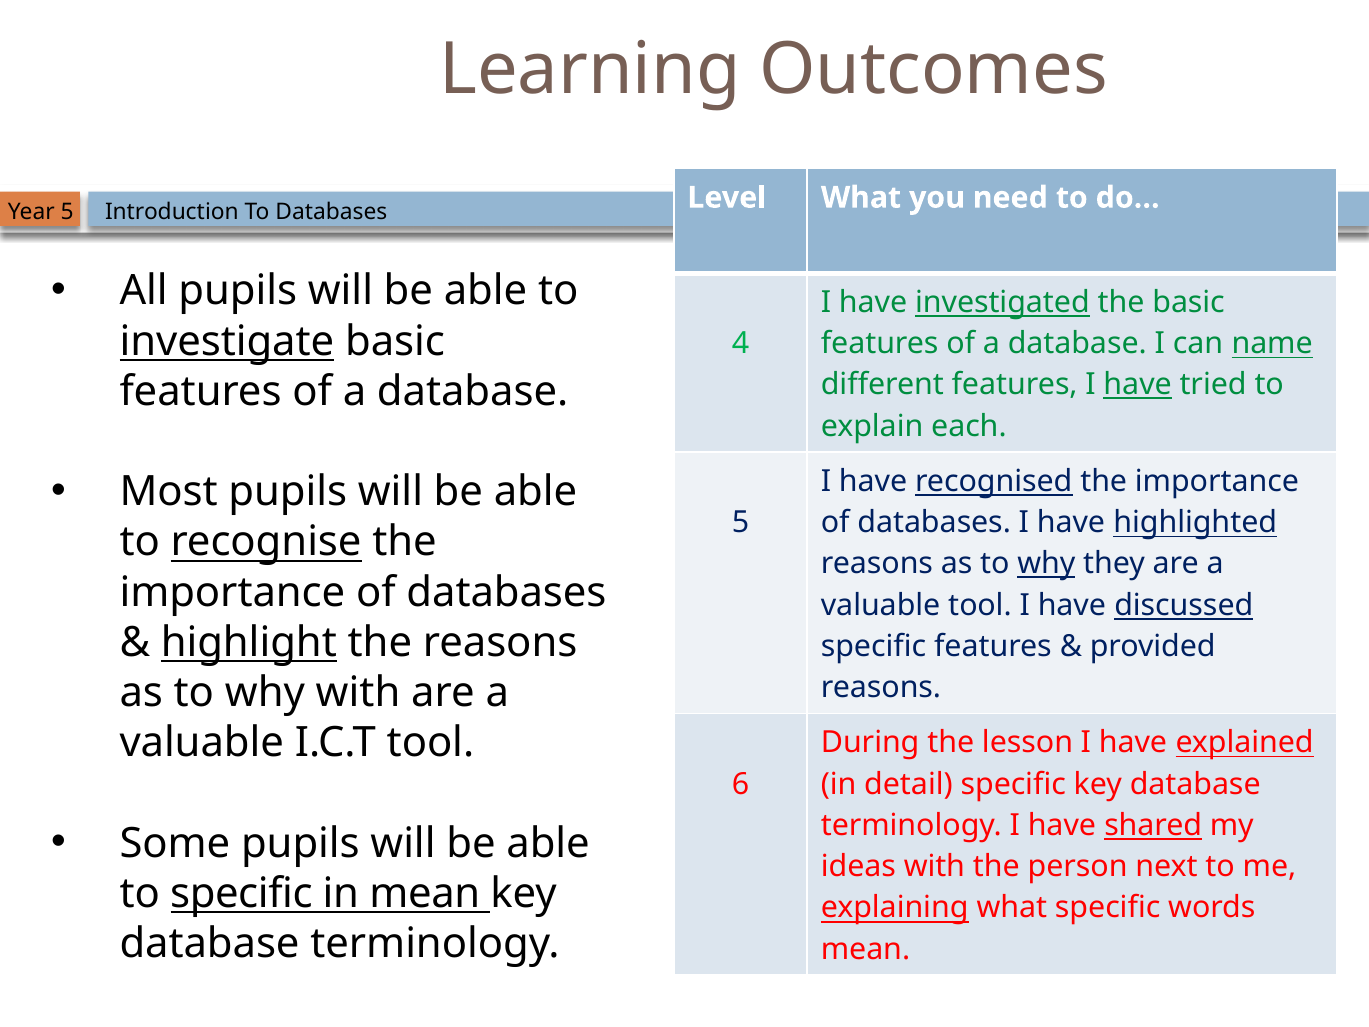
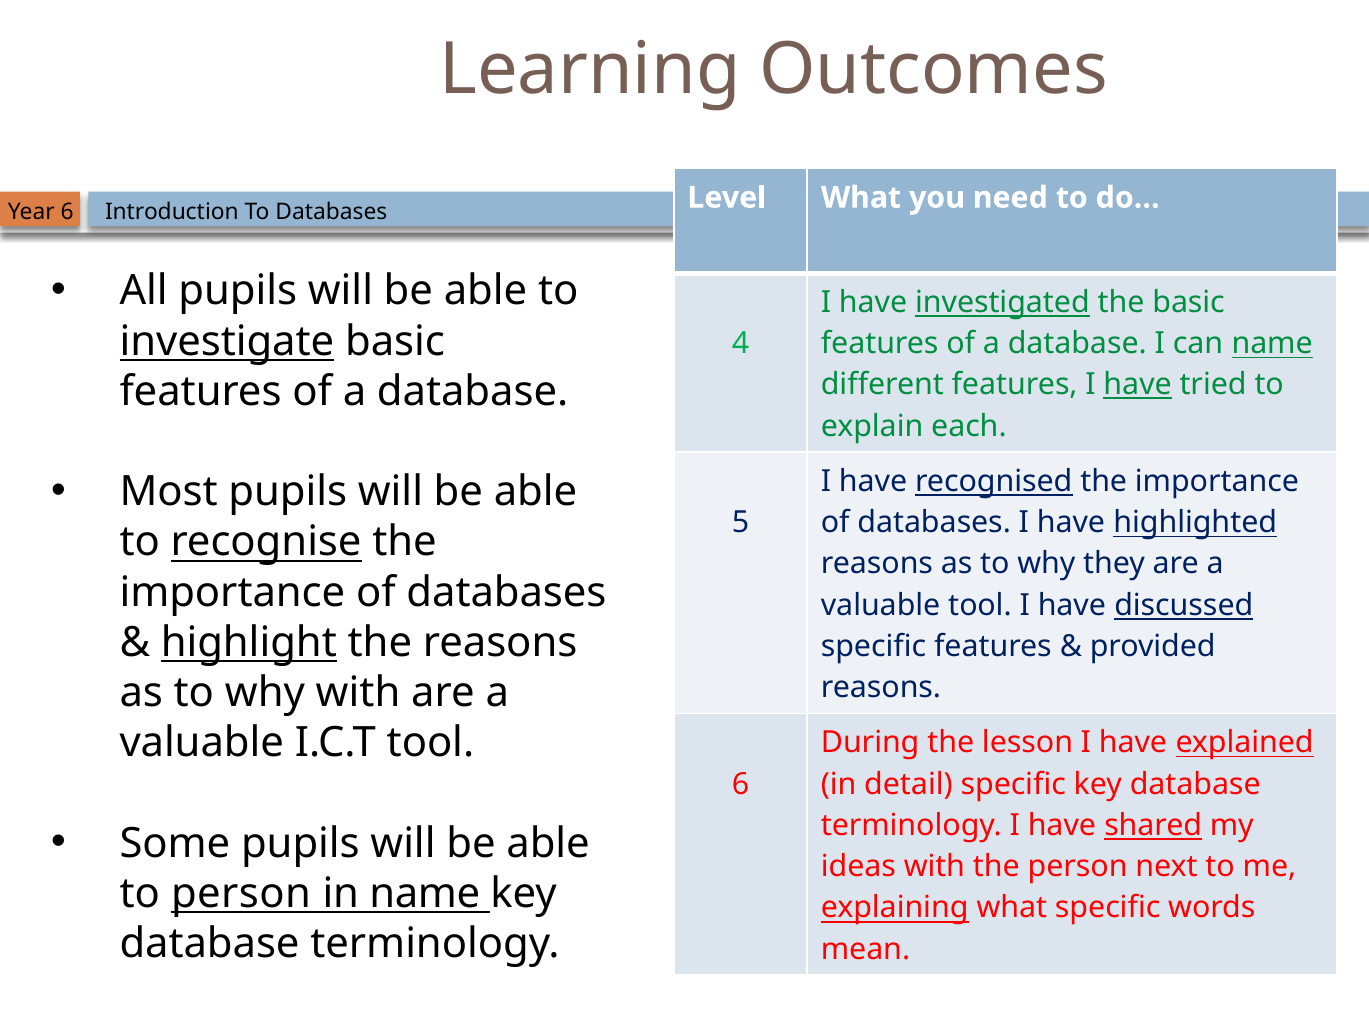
Year 5: 5 -> 6 (67, 212)
why underline: present -> none (1046, 564)
to specific: specific -> person (241, 893)
in mean: mean -> name (425, 893)
